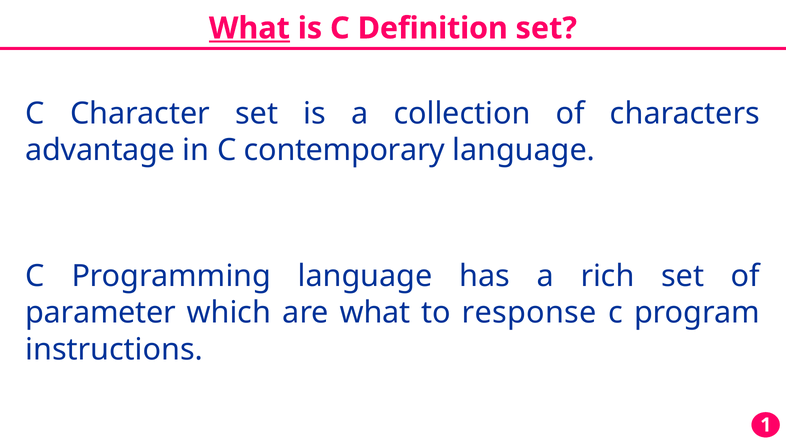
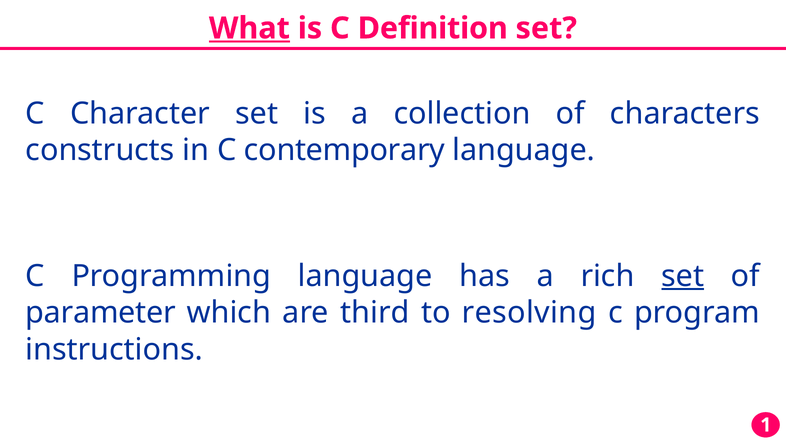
advantage: advantage -> constructs (100, 150)
set underline: none -> present (683, 276)
are what: what -> third (375, 313)
response: response -> resolving (529, 313)
